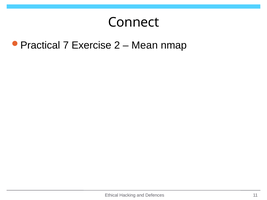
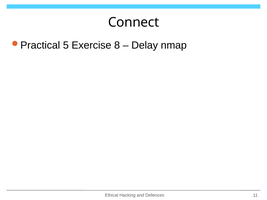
7: 7 -> 5 (66, 45)
2: 2 -> 8 (117, 45)
Mean: Mean -> Delay (145, 45)
